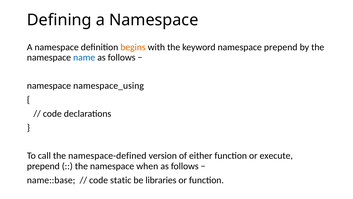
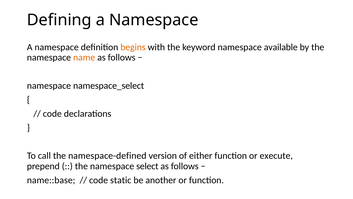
namespace prepend: prepend -> available (281, 47)
name colour: blue -> orange (84, 57)
namespace_using: namespace_using -> namespace_select (109, 85)
when: when -> select (147, 166)
libraries: libraries -> another (161, 180)
